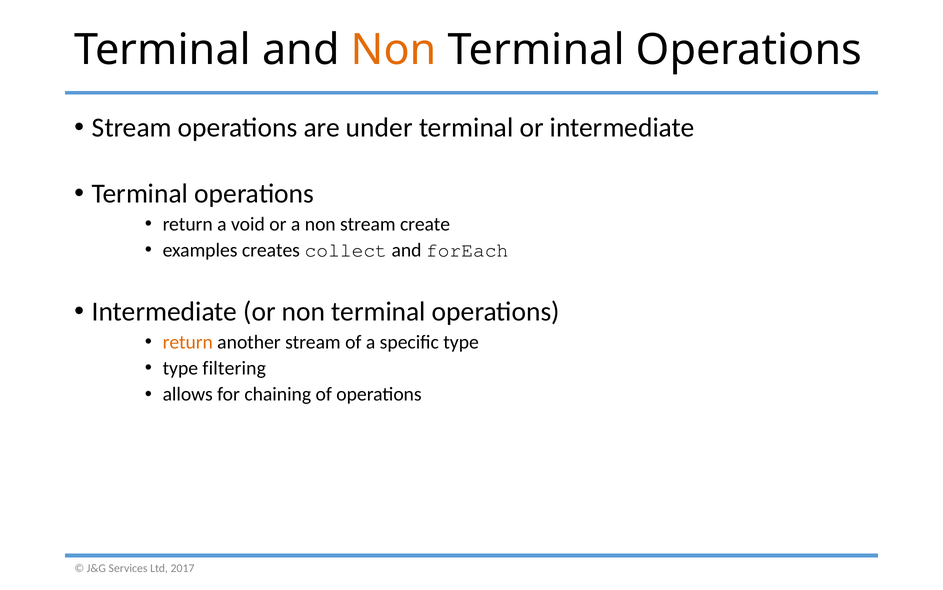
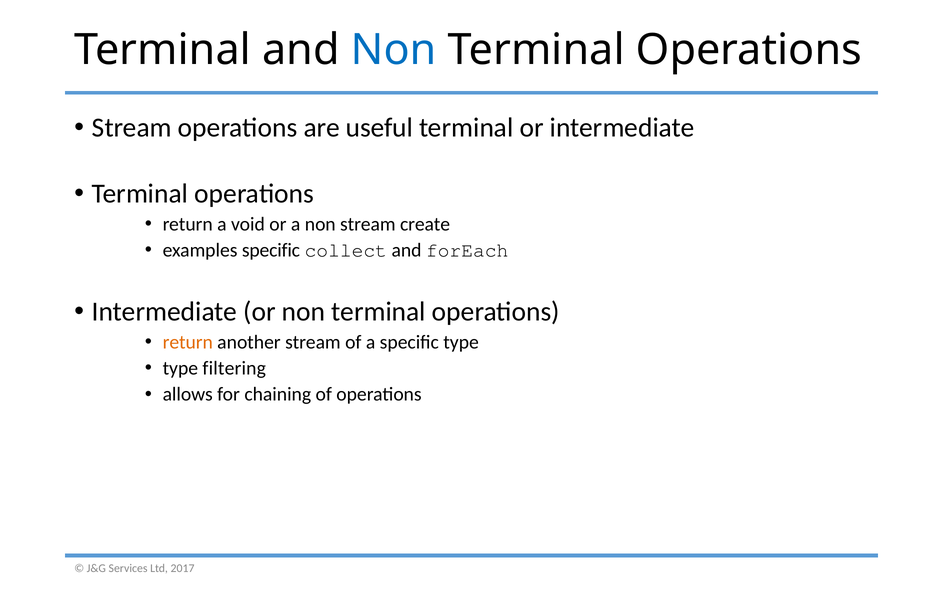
Non colour: orange -> blue (394, 50)
under: under -> useful (379, 128)
examples creates: creates -> specific (271, 250)
